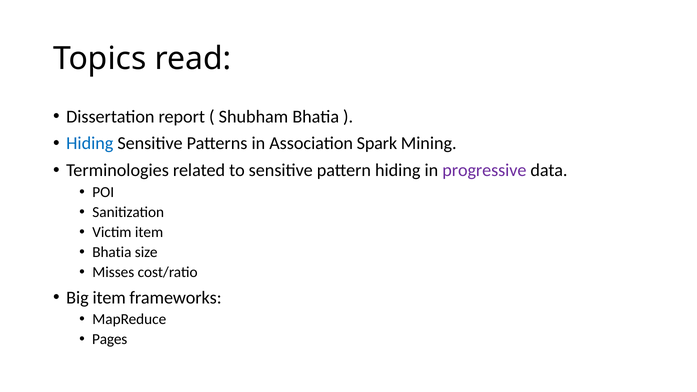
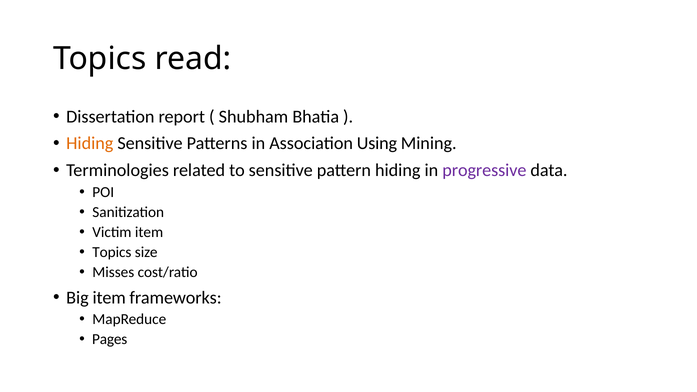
Hiding colour: blue -> orange (90, 144)
Spark: Spark -> Using (377, 144)
Bhatia: Bhatia -> Topics (112, 252)
